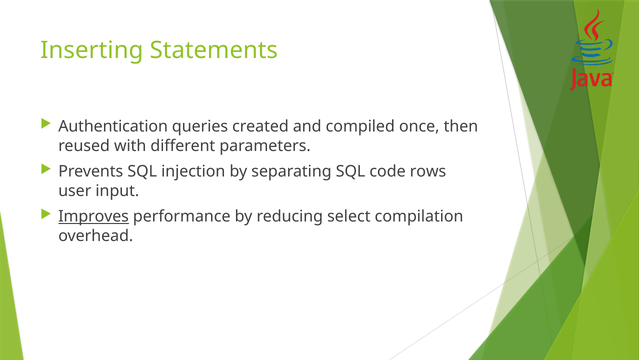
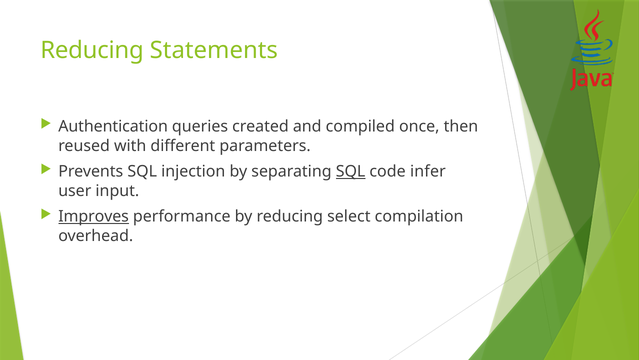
Inserting: Inserting -> Reducing (92, 50)
SQL underline: none -> present (351, 171)
rows: rows -> infer (428, 171)
